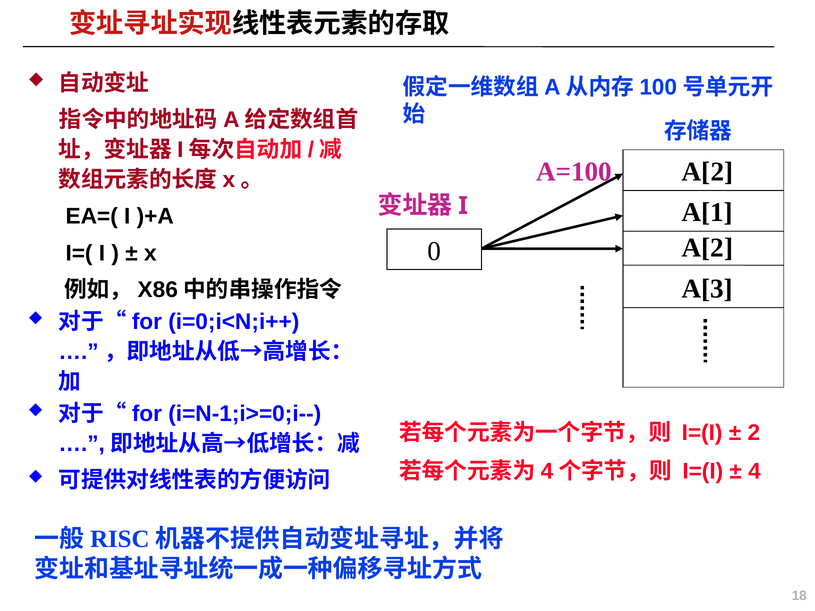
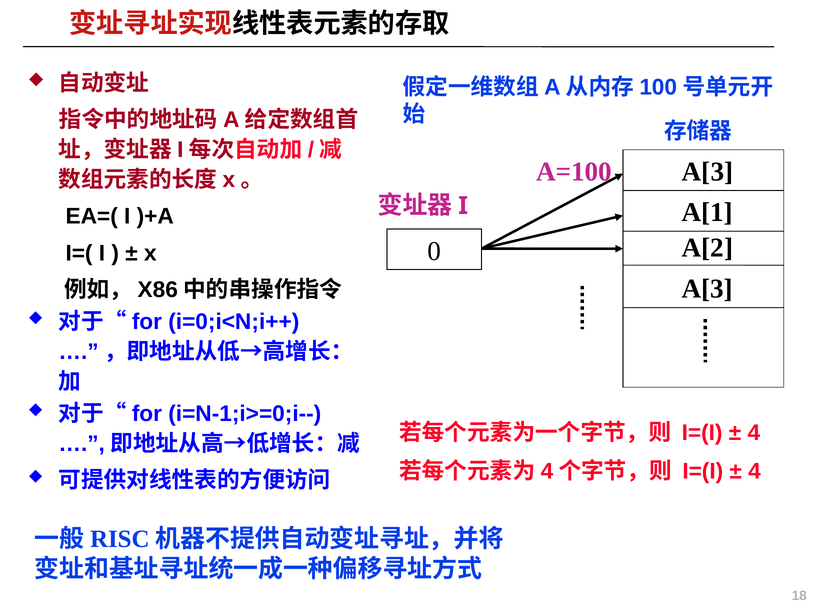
A[2: A[2 -> A[3 (708, 172)
2: 2 -> 4 (754, 433)
